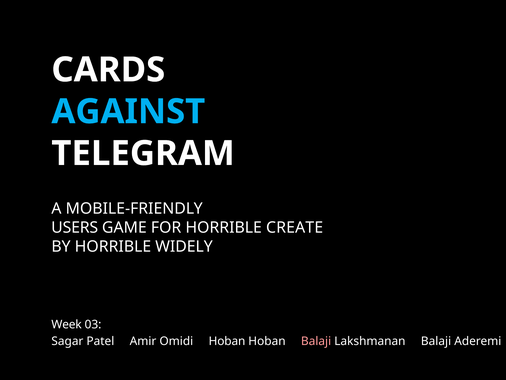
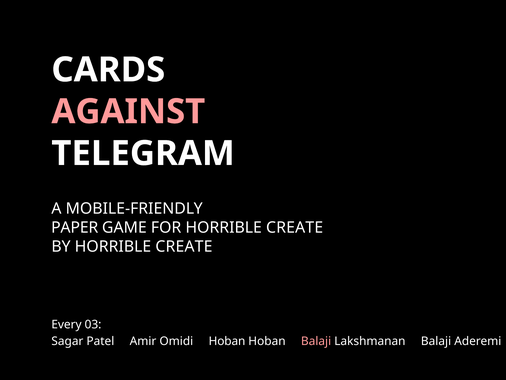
AGAINST colour: light blue -> pink (128, 112)
USERS: USERS -> PAPER (75, 227)
BY HORRIBLE WIDELY: WIDELY -> CREATE (184, 246)
Week: Week -> Every (66, 324)
